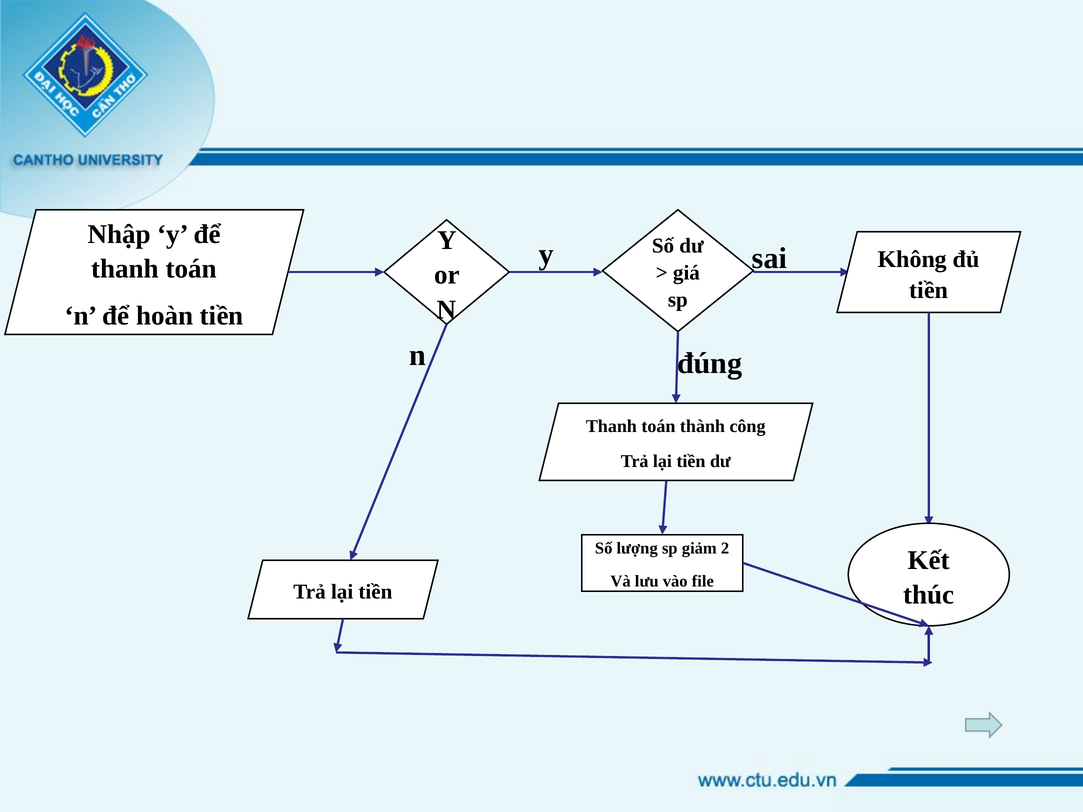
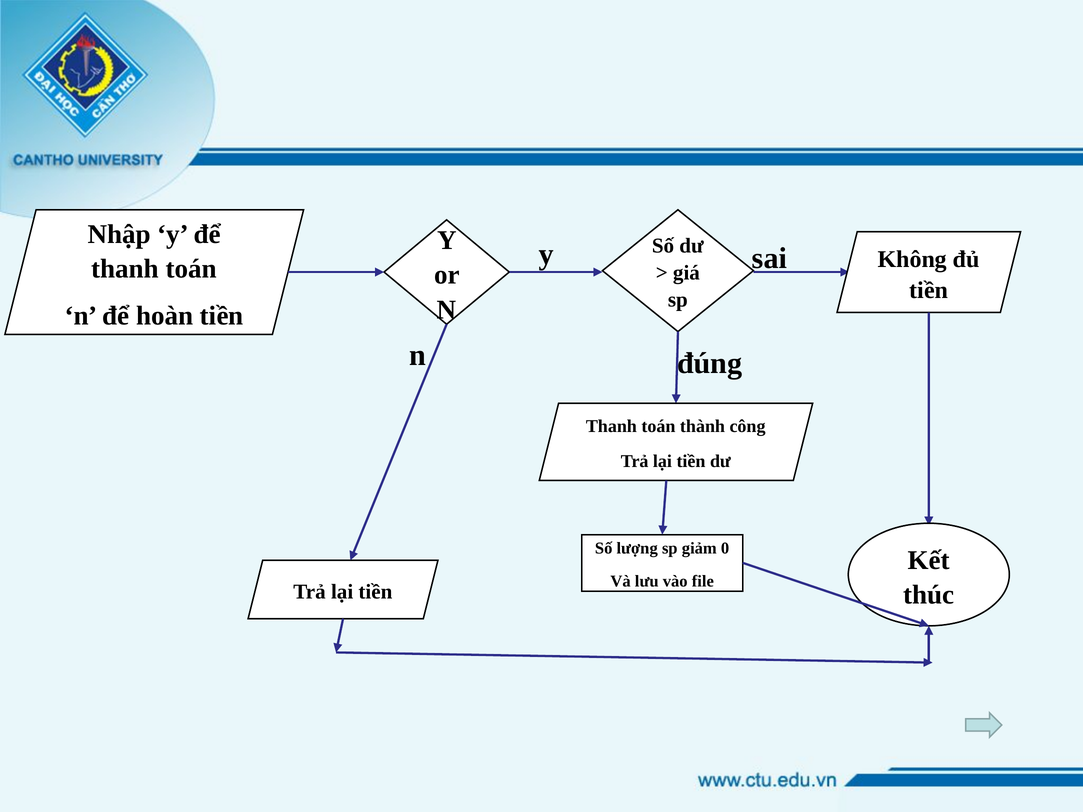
2: 2 -> 0 (725, 548)
